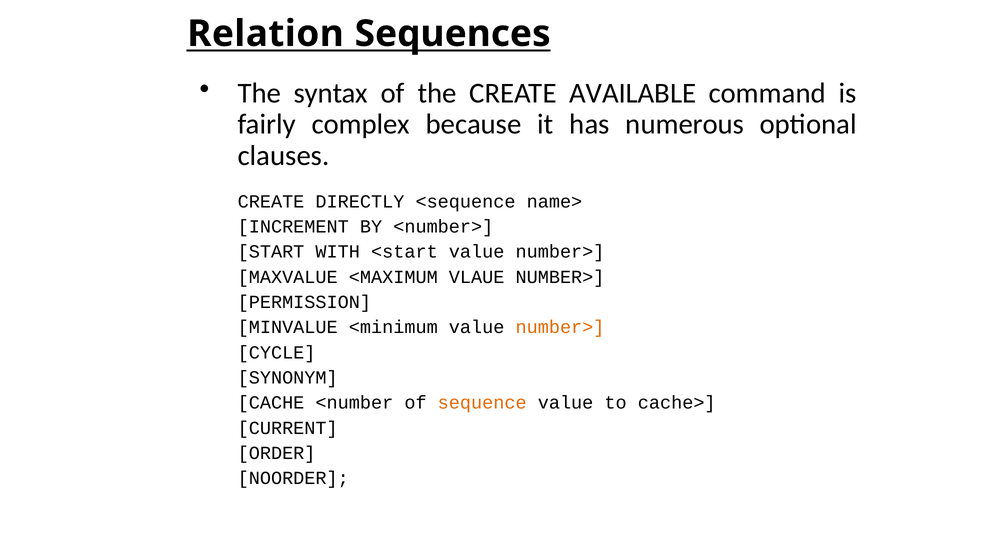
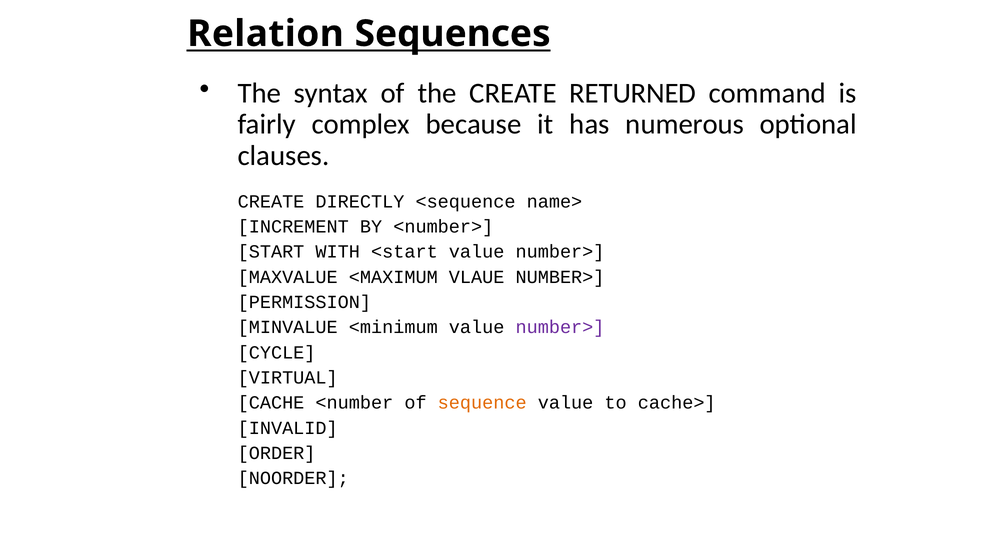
AVAILABLE: AVAILABLE -> RETURNED (633, 93)
number> colour: orange -> purple (560, 327)
SYNONYM: SYNONYM -> VIRTUAL (288, 377)
CURRENT: CURRENT -> INVALID (288, 428)
